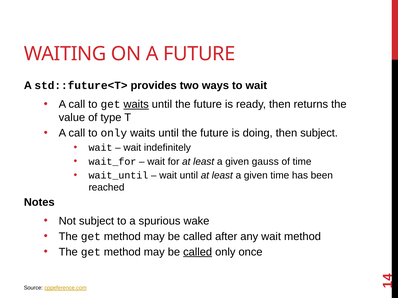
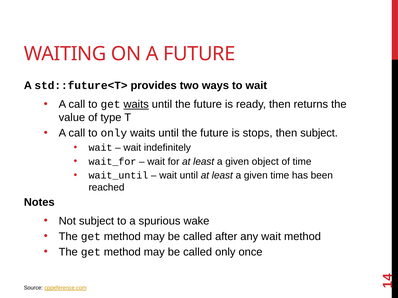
doing: doing -> stops (258, 133)
gauss: gauss -> object (265, 162)
called underline: present -> none (198, 252)
